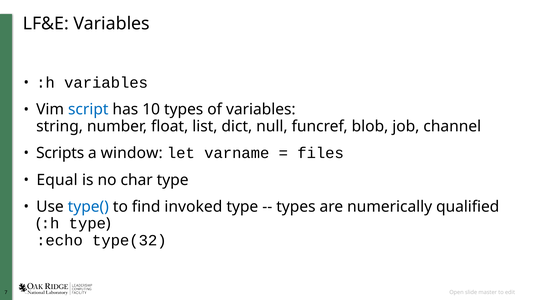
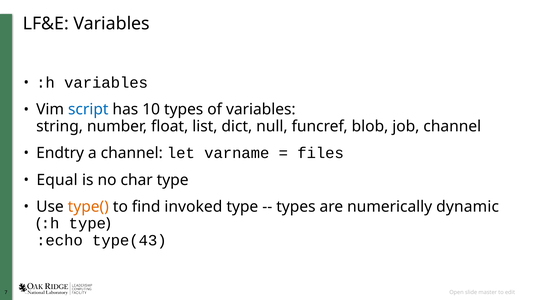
Scripts: Scripts -> Endtry (60, 153)
a window: window -> channel (132, 153)
type( colour: blue -> orange (88, 207)
qualified: qualified -> dynamic (468, 207)
type(32: type(32 -> type(43 (129, 240)
